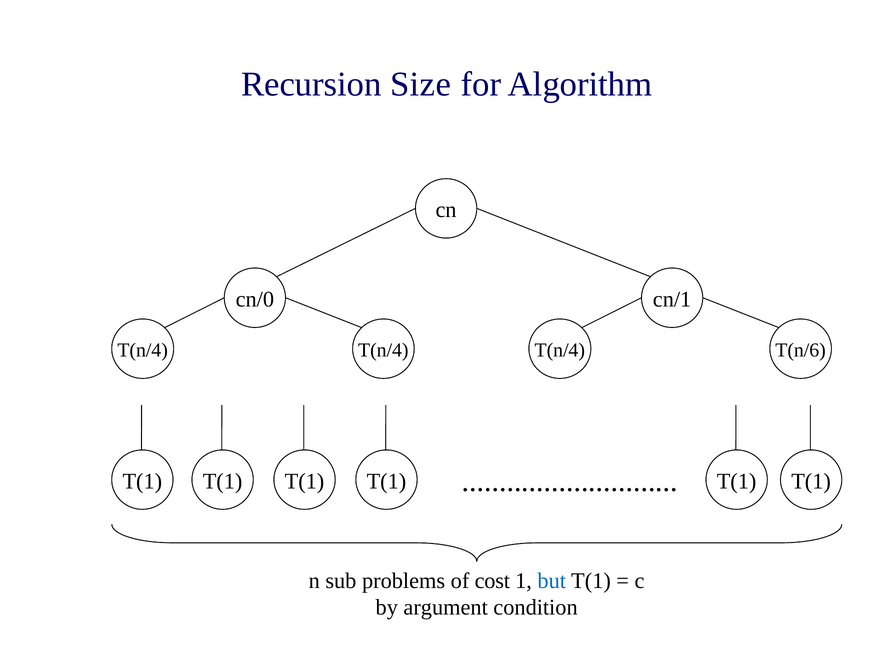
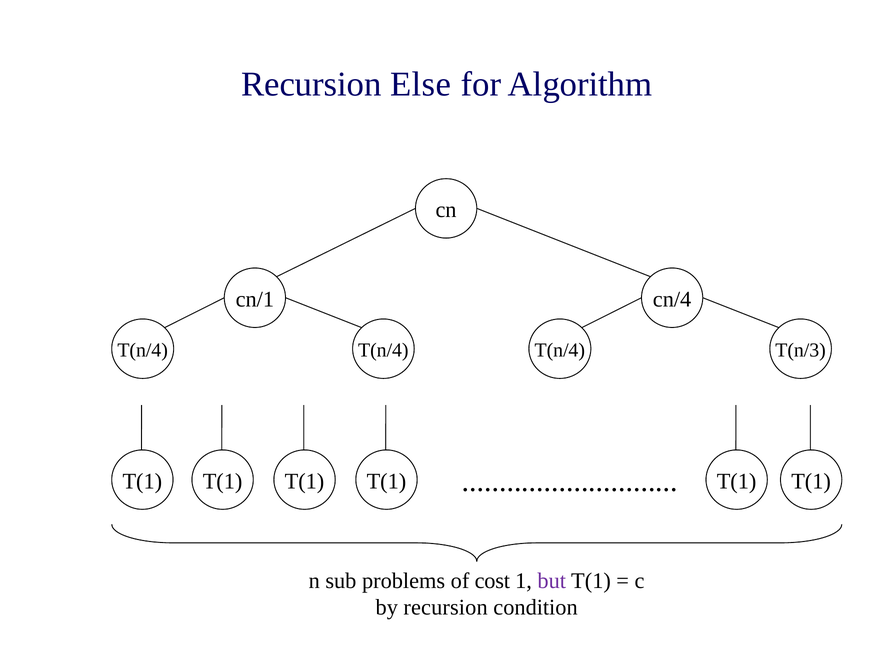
Size: Size -> Else (421, 84)
cn/0: cn/0 -> cn/1 (255, 300)
cn/1: cn/1 -> cn/4 (672, 300)
T(n/6: T(n/6 -> T(n/3 (801, 350)
but colour: blue -> purple (552, 581)
by argument: argument -> recursion (446, 608)
